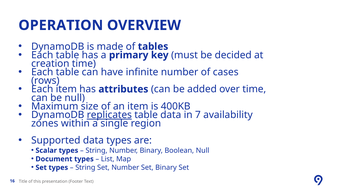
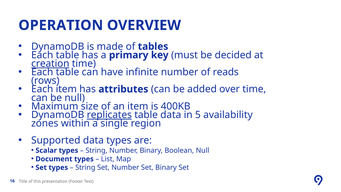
creation underline: none -> present (50, 64)
cases: cases -> reads (226, 72)
7: 7 -> 5 (198, 115)
